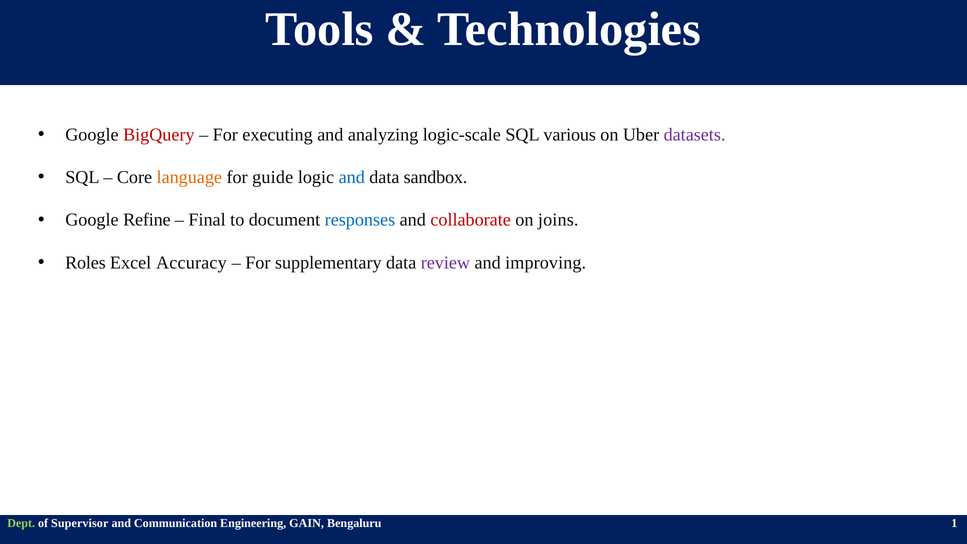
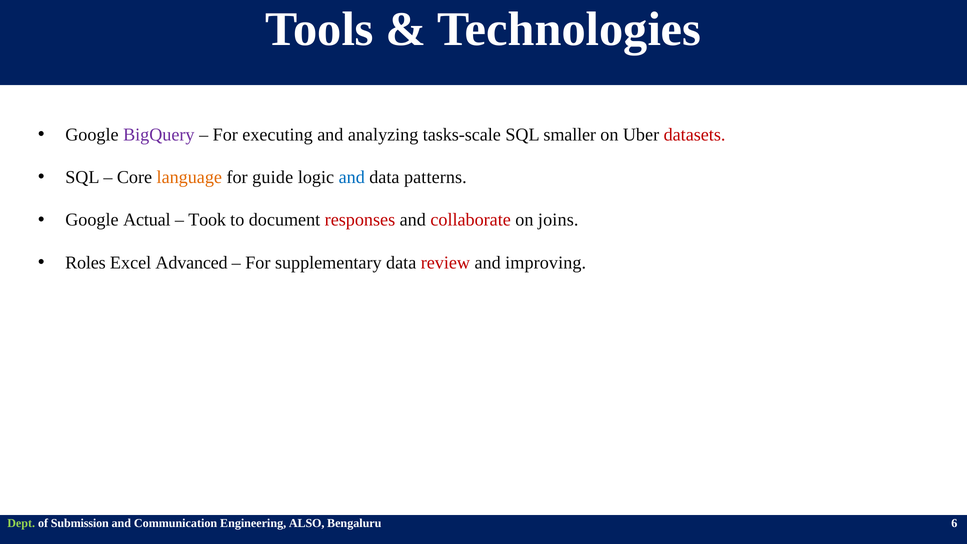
BigQuery colour: red -> purple (159, 135)
logic-scale: logic-scale -> tasks-scale (462, 135)
various: various -> smaller (570, 135)
datasets colour: purple -> red (695, 135)
sandbox: sandbox -> patterns (435, 177)
Refine: Refine -> Actual (147, 220)
Final: Final -> Took (207, 220)
responses colour: blue -> red (360, 220)
Accuracy: Accuracy -> Advanced (192, 263)
review colour: purple -> red (445, 263)
Supervisor: Supervisor -> Submission (80, 523)
GAIN: GAIN -> ALSO (307, 523)
1: 1 -> 6 (954, 523)
